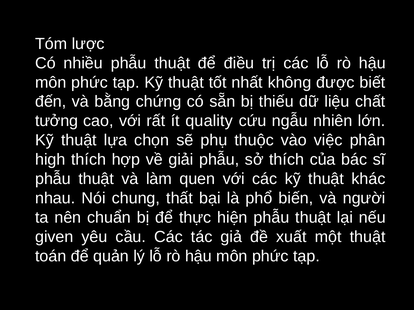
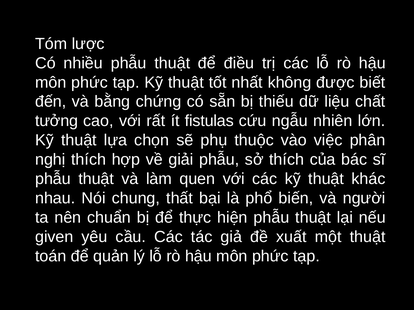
quality: quality -> fistulas (209, 121)
high: high -> nghị (50, 160)
